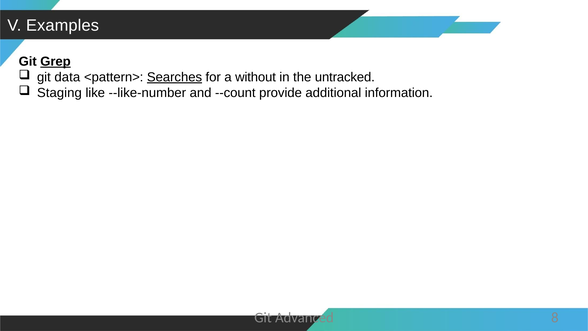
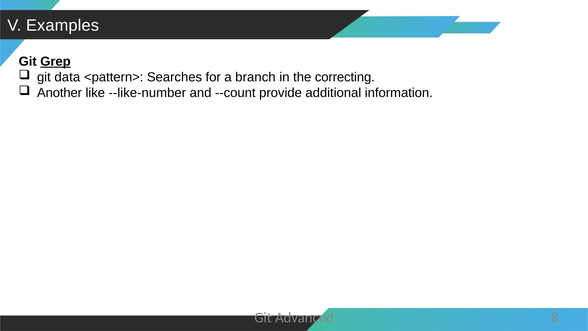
Searches underline: present -> none (175, 77)
without: without -> branch (255, 77)
untracked: untracked -> correcting (345, 77)
Staging: Staging -> Another (60, 93)
